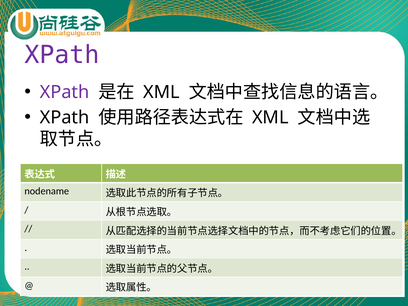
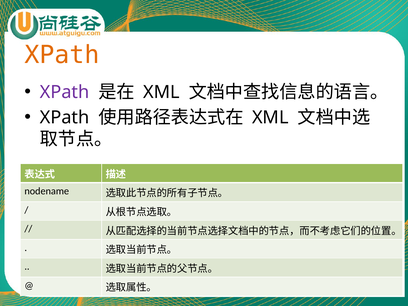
XPath colour: purple -> orange (62, 55)
